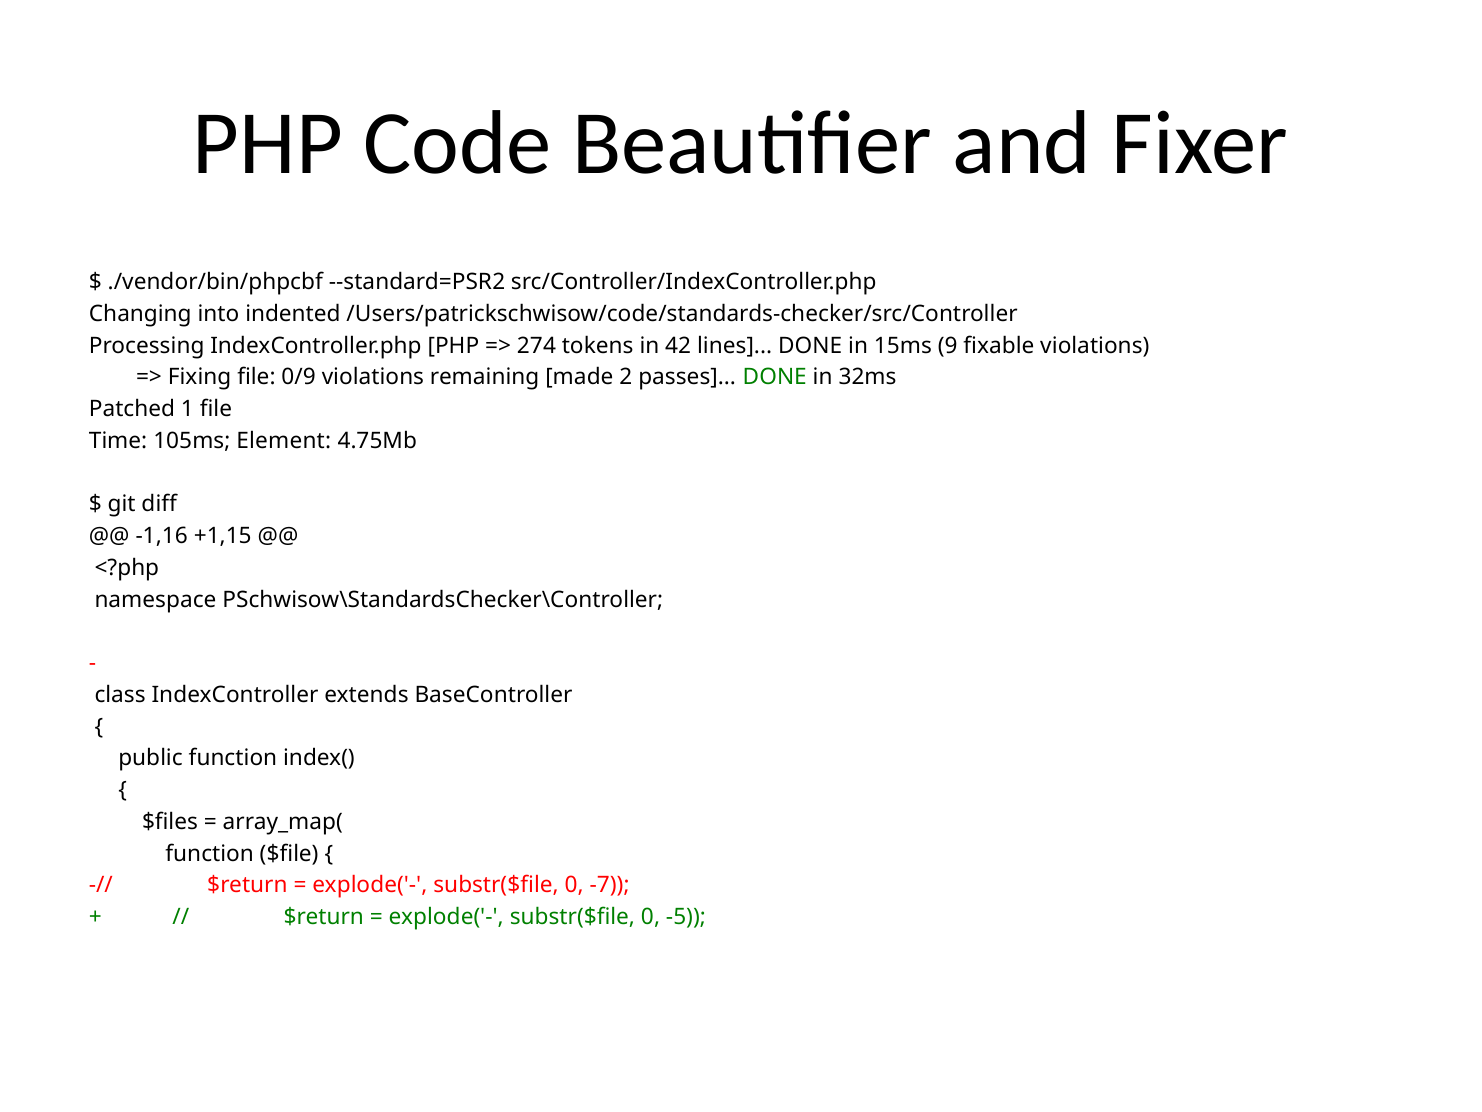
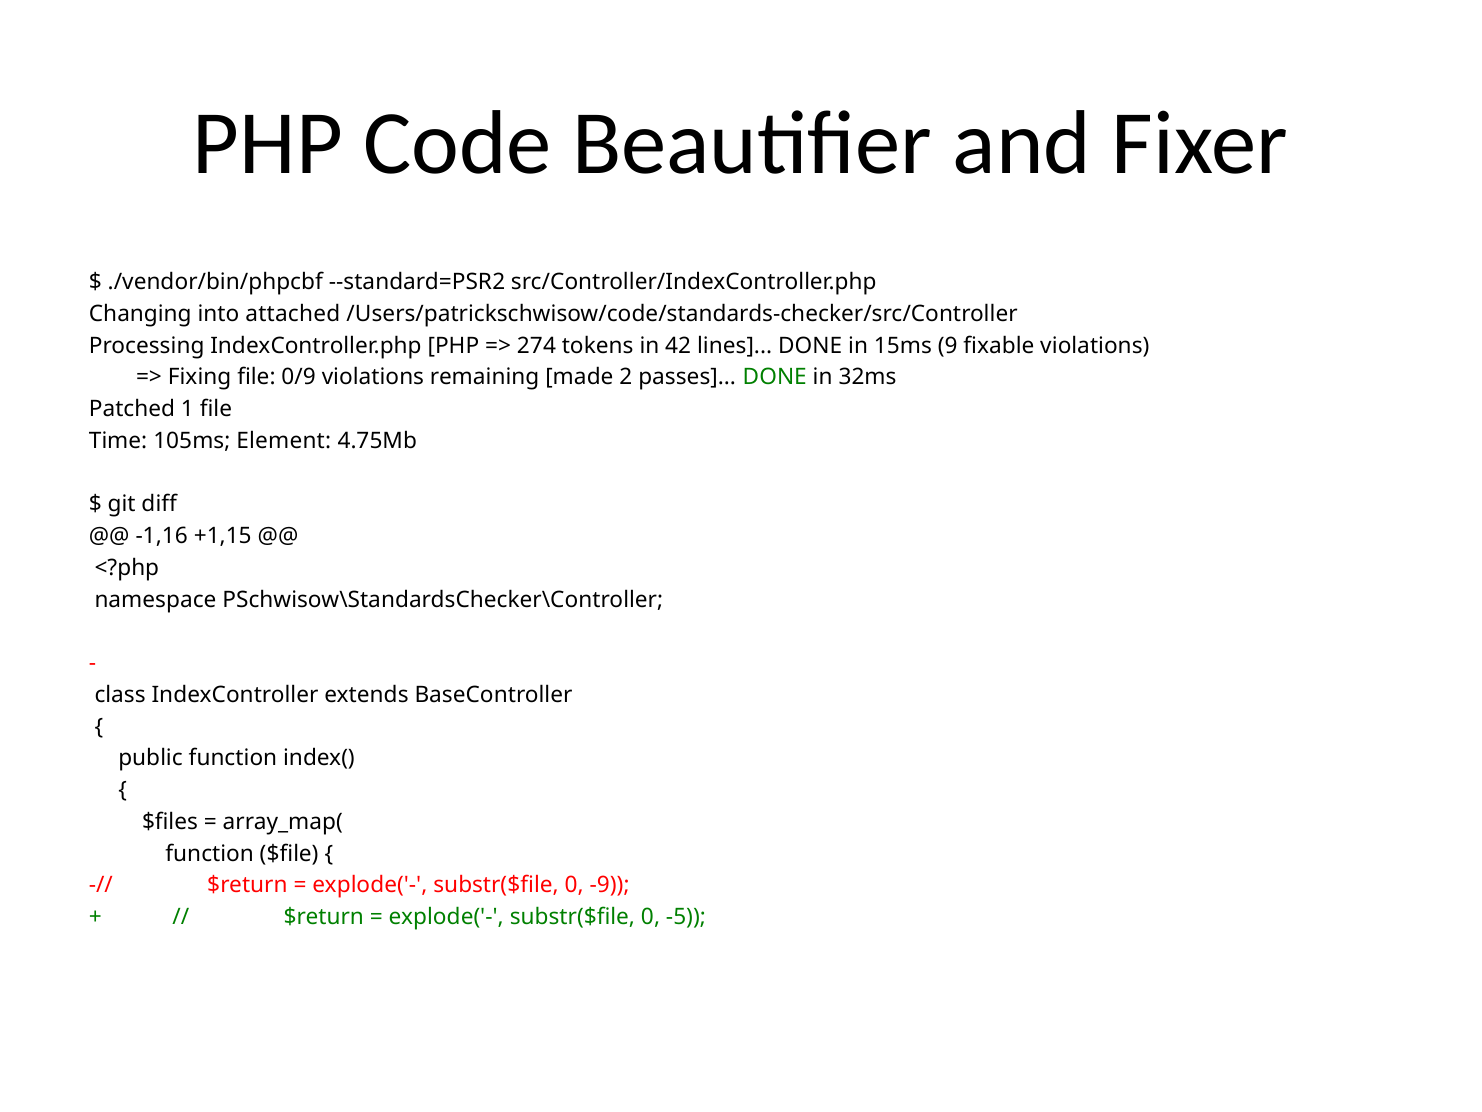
indented: indented -> attached (293, 314)
-7: -7 -> -9 (610, 885)
